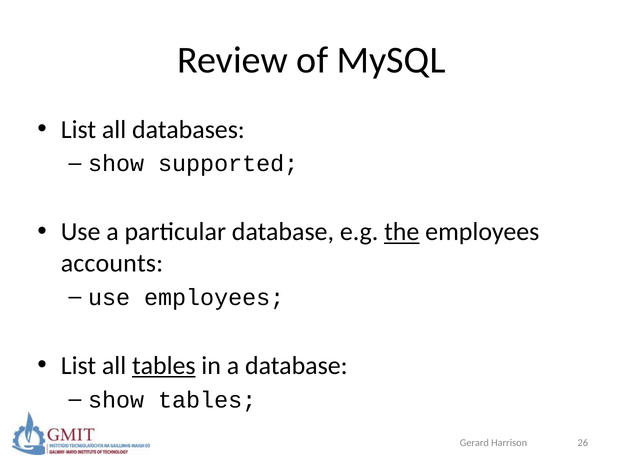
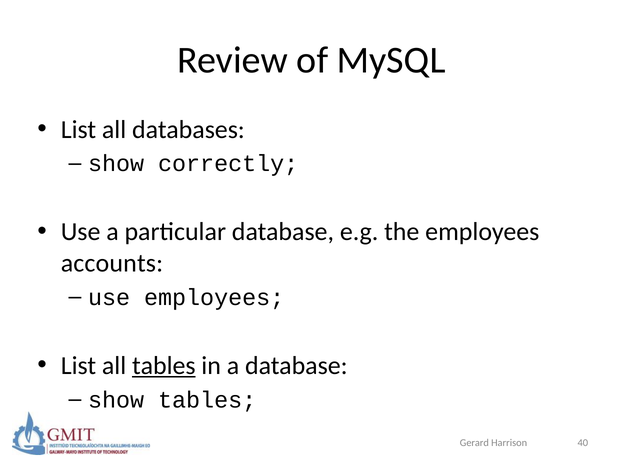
supported: supported -> correctly (228, 164)
the underline: present -> none (402, 232)
26: 26 -> 40 (583, 443)
